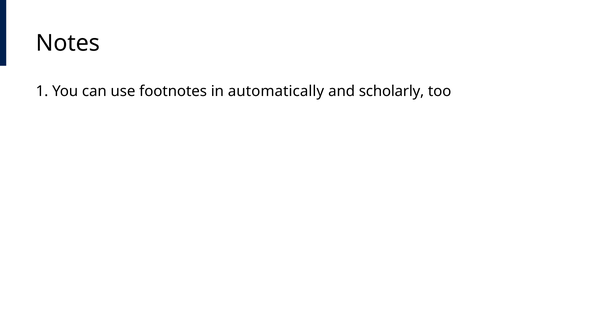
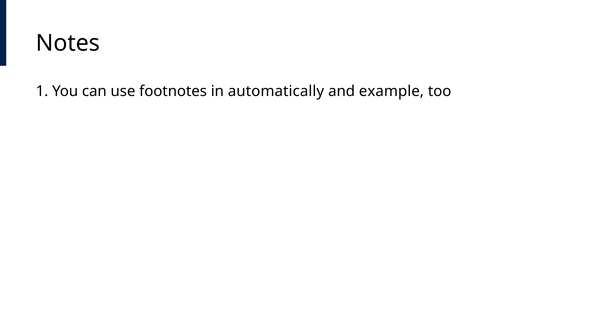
scholarly: scholarly -> example (391, 91)
